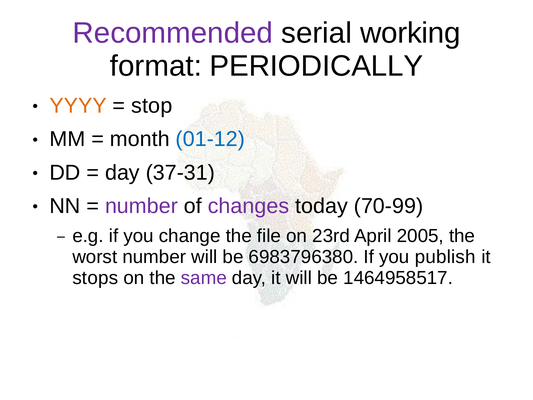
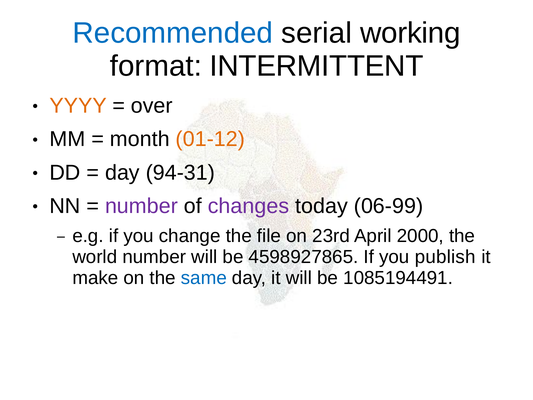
Recommended colour: purple -> blue (173, 33)
PERIODICALLY: PERIODICALLY -> INTERMITTENT (316, 66)
stop: stop -> over (152, 106)
01-12 colour: blue -> orange (210, 139)
37-31: 37-31 -> 94-31 (180, 173)
70-99: 70-99 -> 06-99 (389, 206)
2005: 2005 -> 2000 (420, 236)
worst: worst -> world (95, 257)
6983796380: 6983796380 -> 4598927865 (303, 257)
stops: stops -> make (95, 278)
same colour: purple -> blue (204, 278)
1464958517: 1464958517 -> 1085194491 (398, 278)
